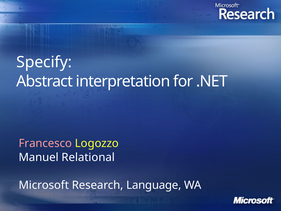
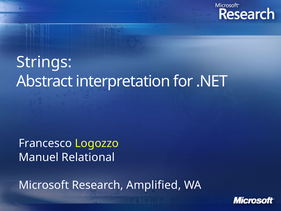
Specify: Specify -> Strings (44, 62)
Francesco colour: pink -> white (45, 143)
Language: Language -> Amplified (154, 185)
